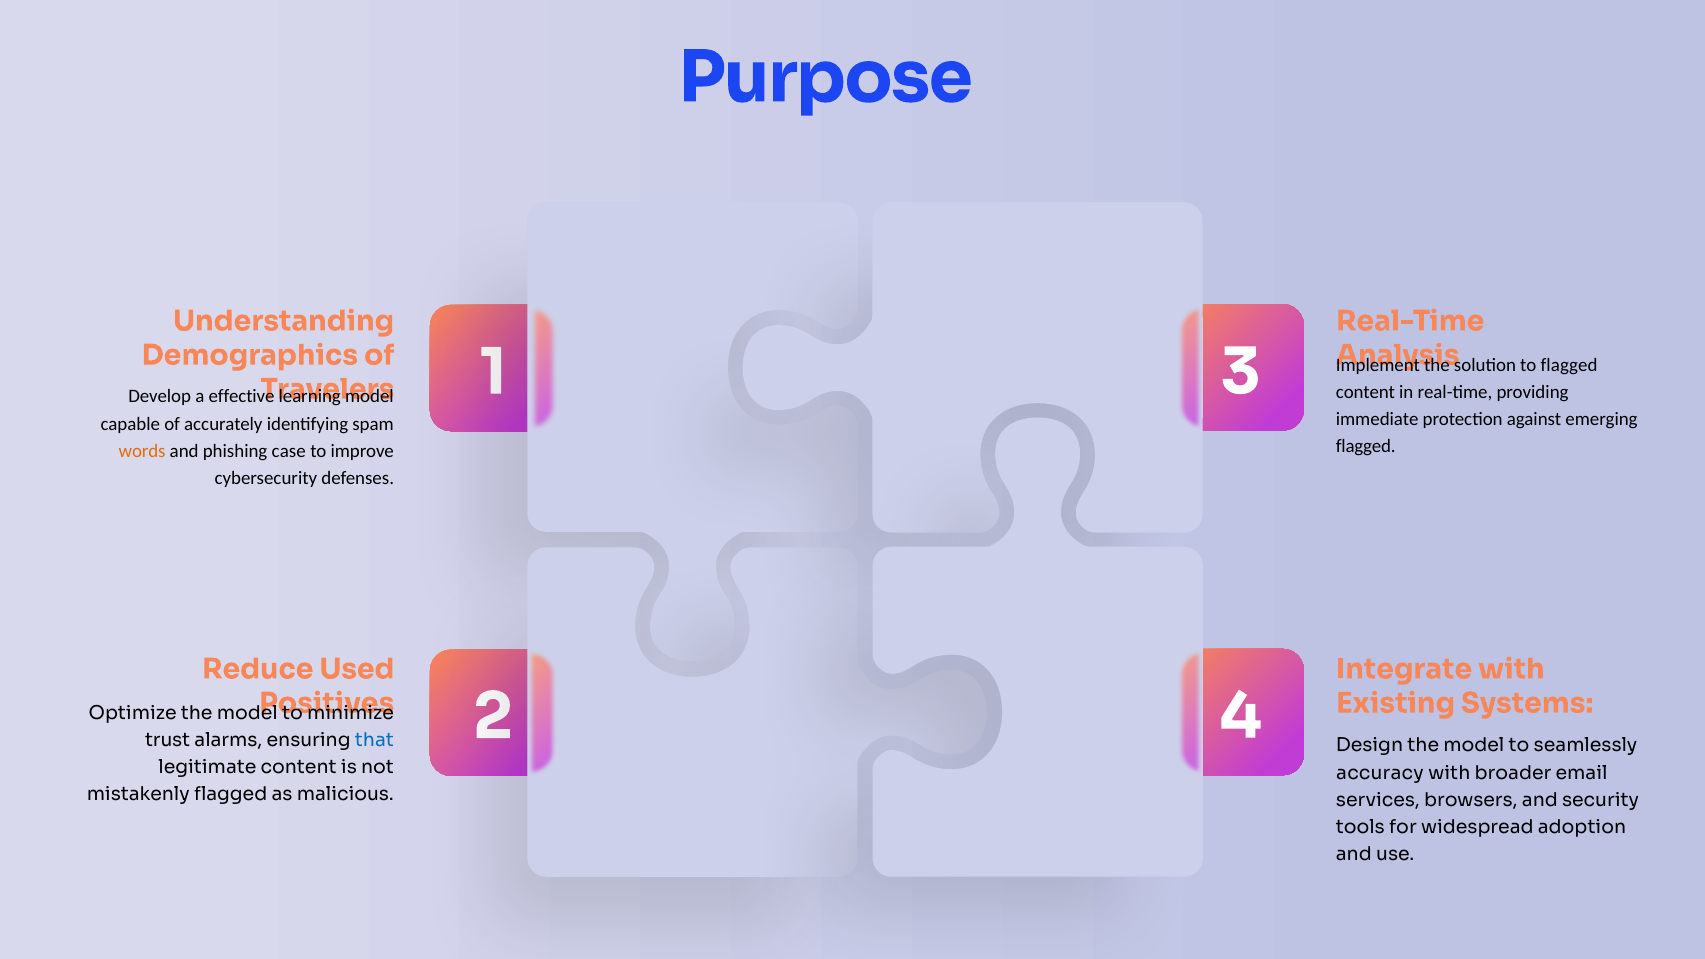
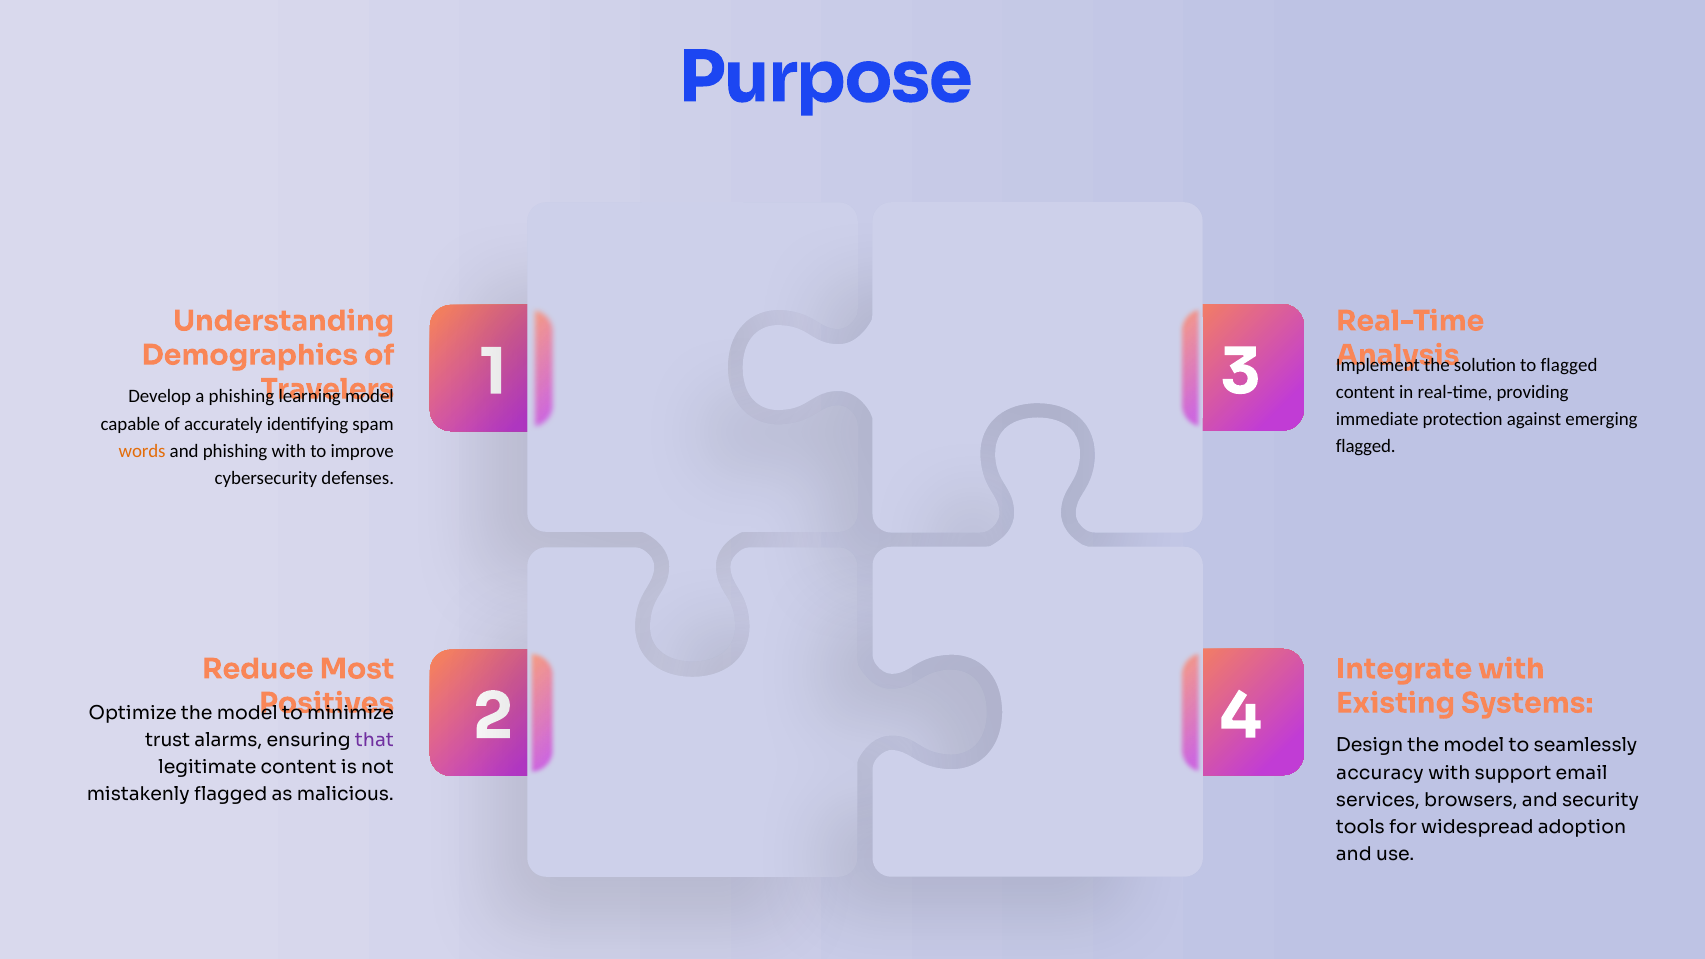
a effective: effective -> phishing (241, 397)
phishing case: case -> with (289, 451)
Used: Used -> Most (357, 669)
that colour: blue -> purple (374, 740)
broader: broader -> support (1513, 773)
